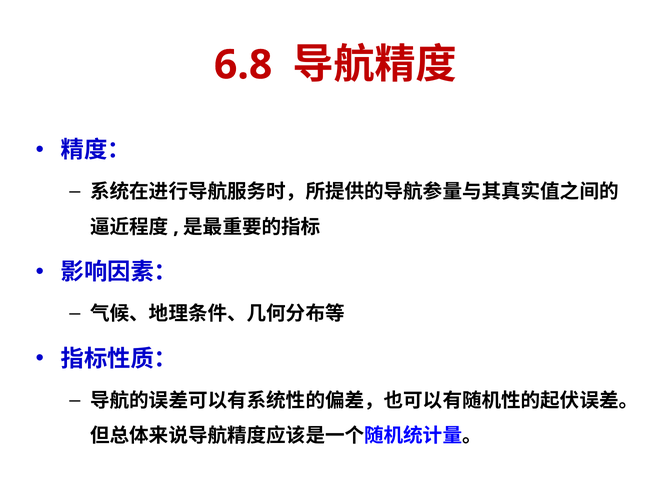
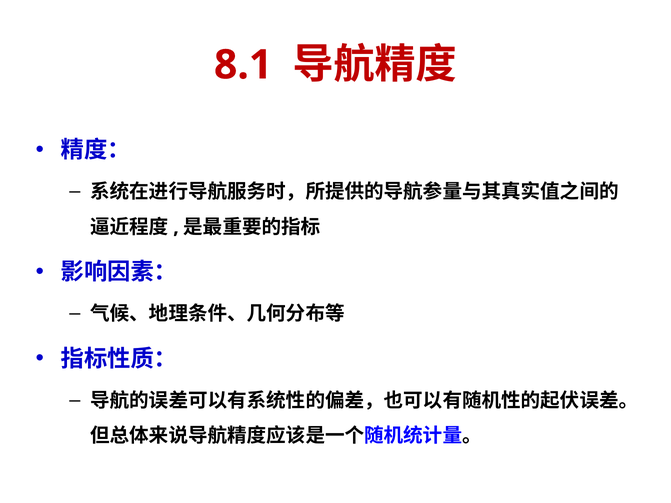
6.8: 6.8 -> 8.1 (243, 65)
